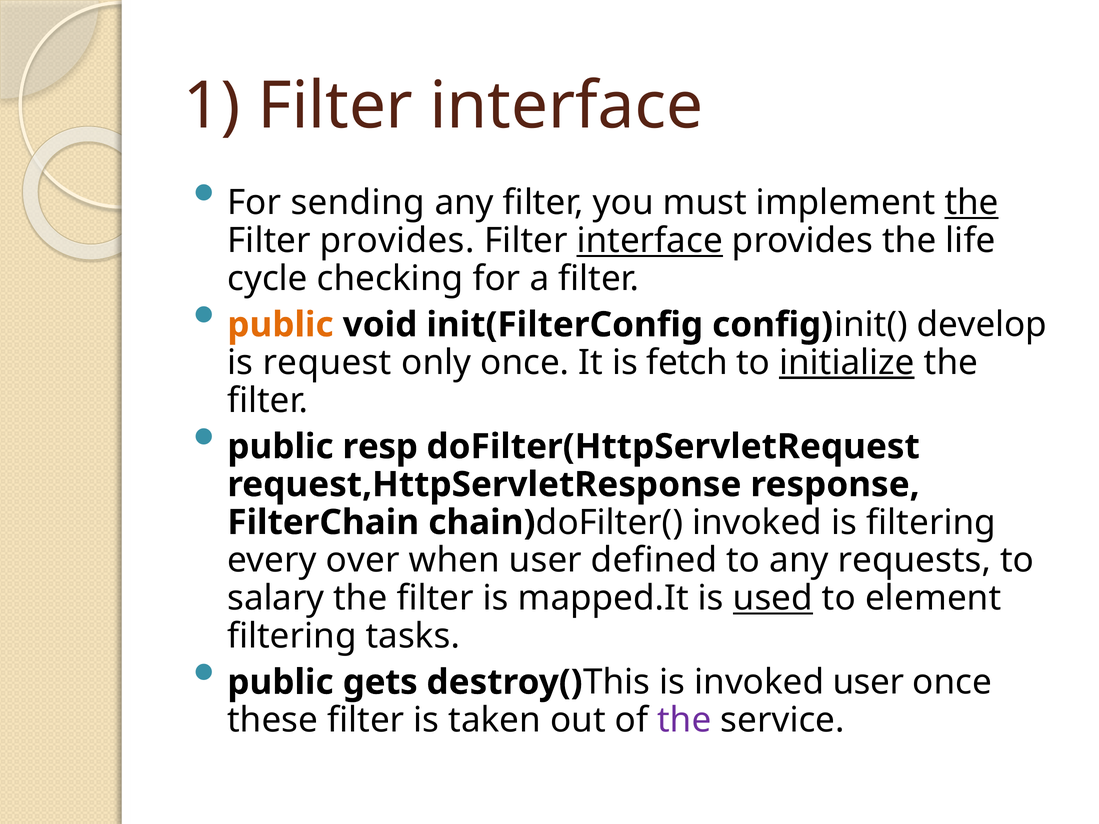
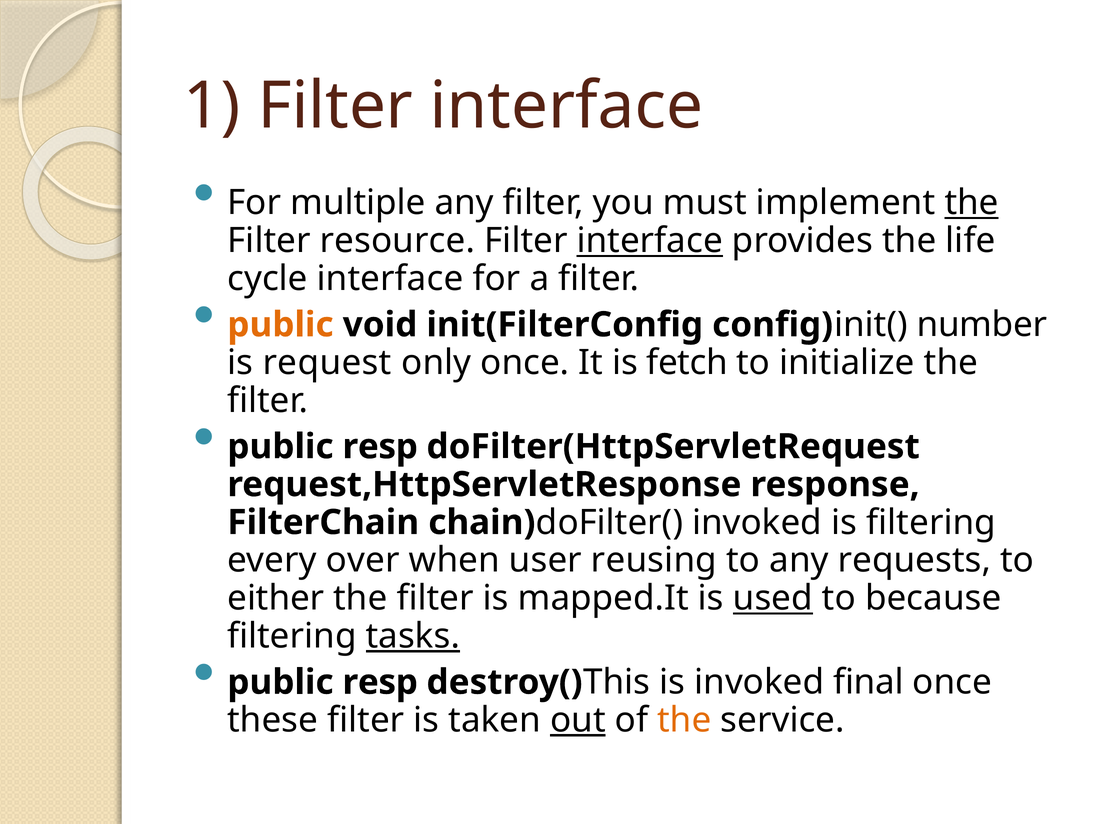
sending: sending -> multiple (358, 203)
Filter provides: provides -> resource (397, 241)
cycle checking: checking -> interface (390, 279)
develop: develop -> number (982, 325)
initialize underline: present -> none (847, 363)
defined: defined -> reusing (654, 561)
salary: salary -> either (276, 598)
element: element -> because (933, 598)
tasks underline: none -> present (413, 636)
gets: gets -> resp (380, 682)
invoked user: user -> final (868, 682)
out underline: none -> present (578, 720)
the colour: purple -> orange (684, 720)
